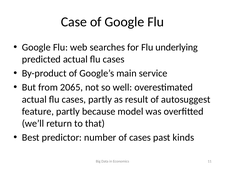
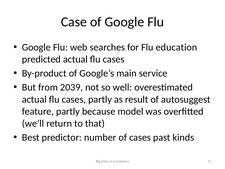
underlying: underlying -> education (176, 47)
2065: 2065 -> 2039 (72, 87)
